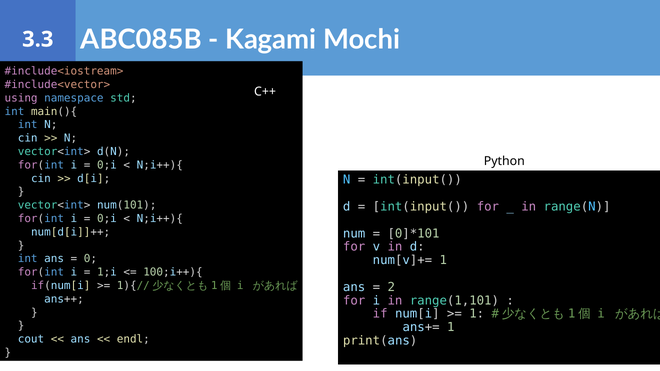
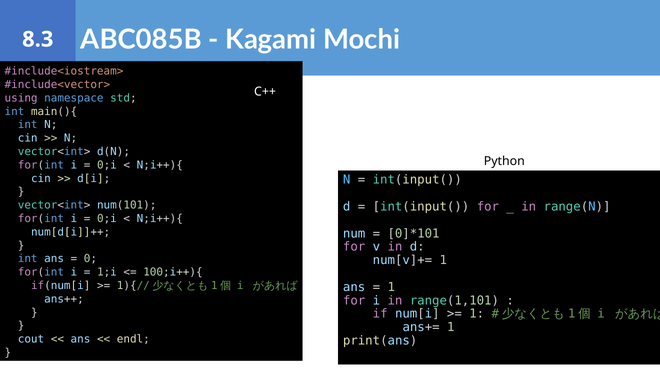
3.3: 3.3 -> 8.3 (38, 39)
2: 2 -> 1 (391, 287)
